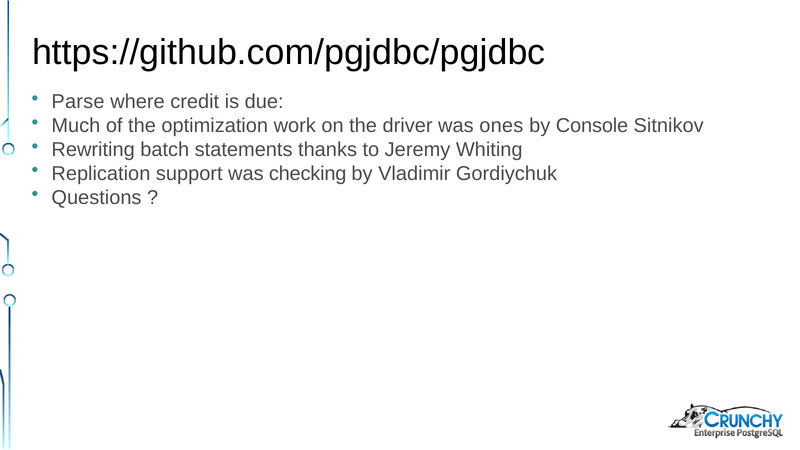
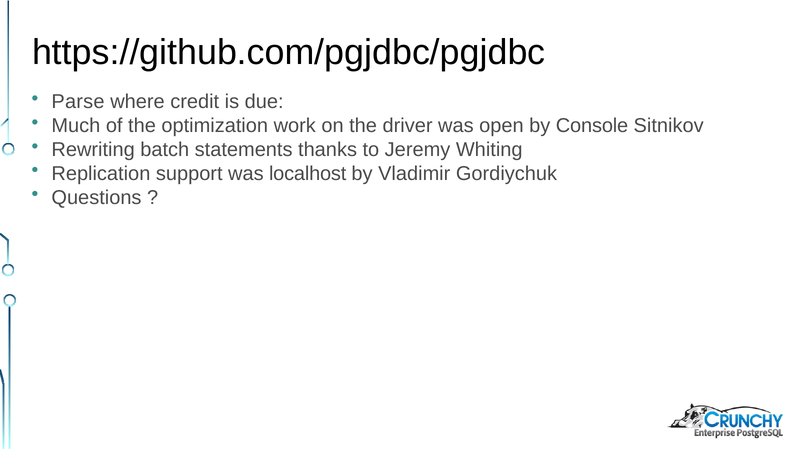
ones: ones -> open (501, 126)
checking: checking -> localhost (308, 174)
